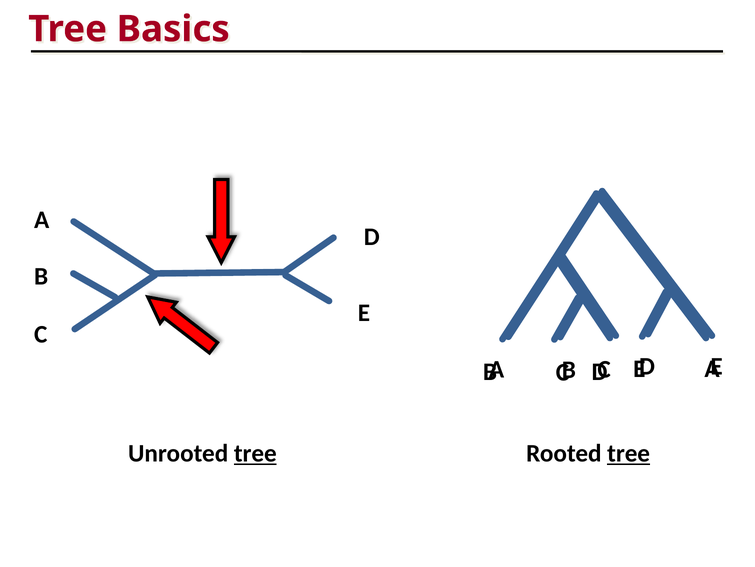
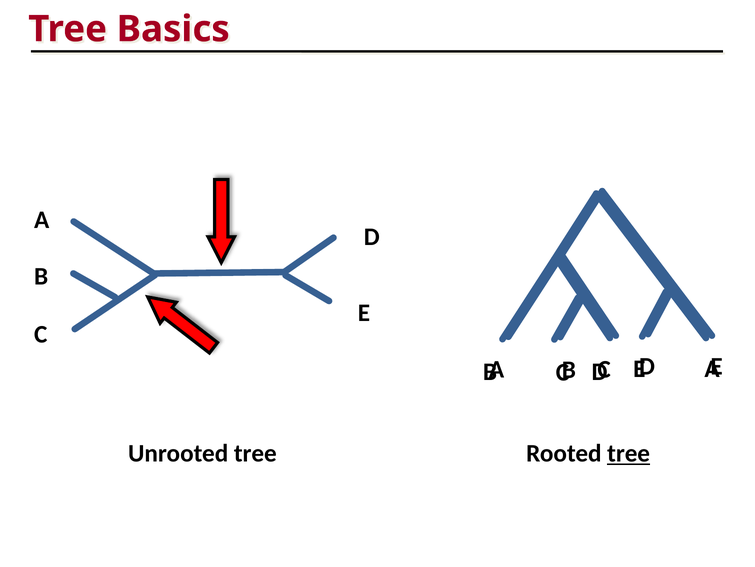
tree underline: present -> none (255, 453)
